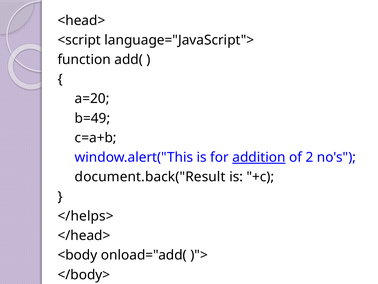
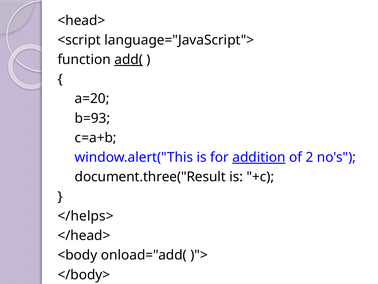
add( underline: none -> present (129, 60)
b=49: b=49 -> b=93 (92, 118)
document.back("Result: document.back("Result -> document.three("Result (150, 177)
